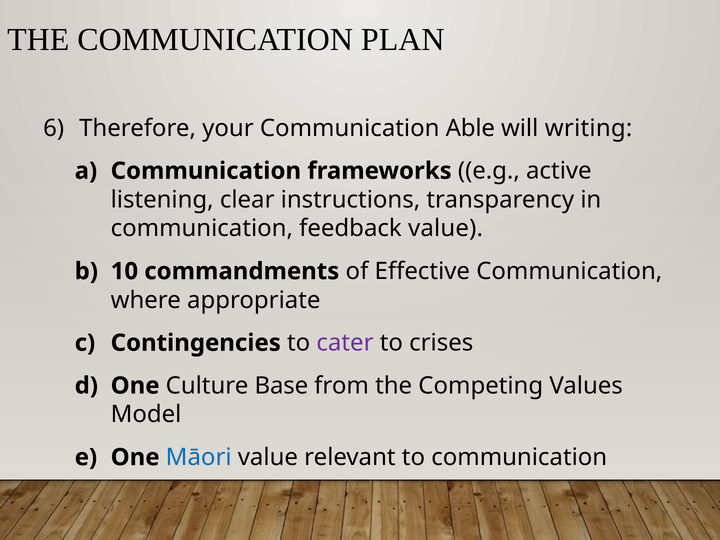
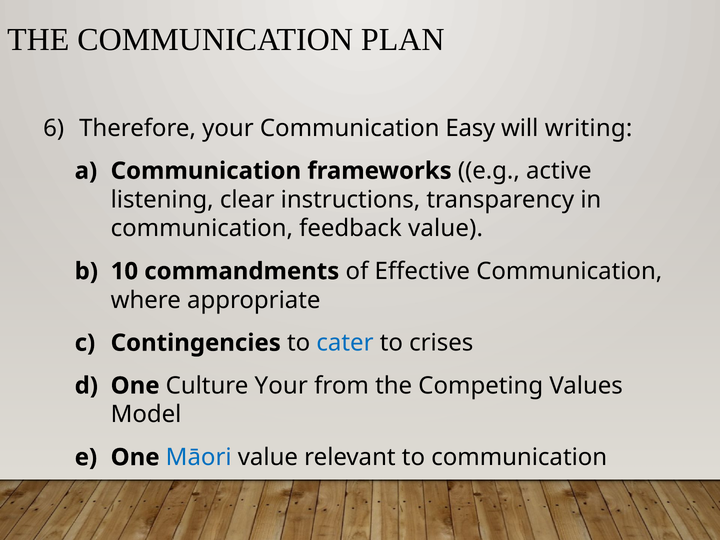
Able: Able -> Easy (470, 128)
cater colour: purple -> blue (345, 343)
Culture Base: Base -> Your (281, 386)
